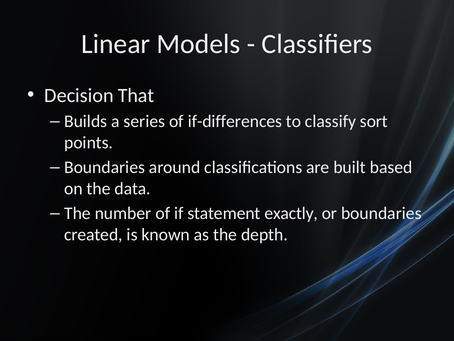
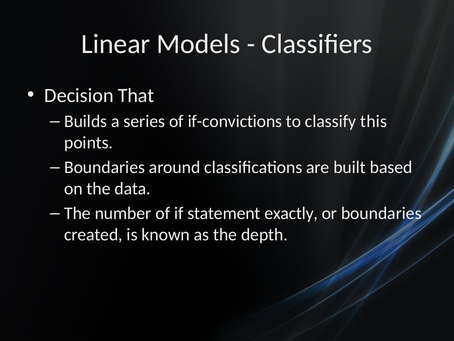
if-differences: if-differences -> if-convictions (235, 121)
sort: sort -> this (374, 121)
